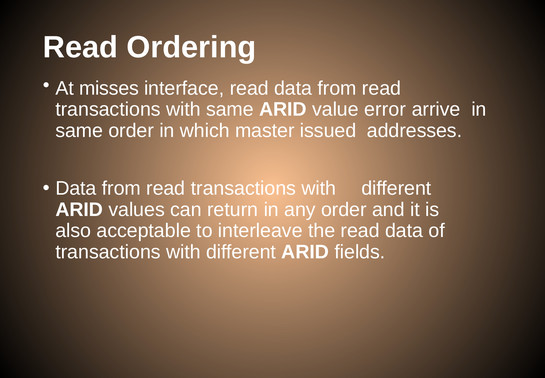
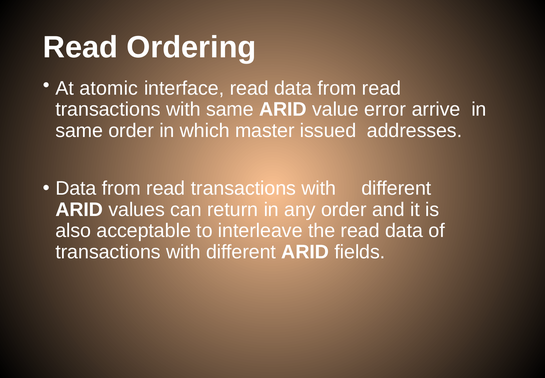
misses: misses -> atomic (109, 88)
